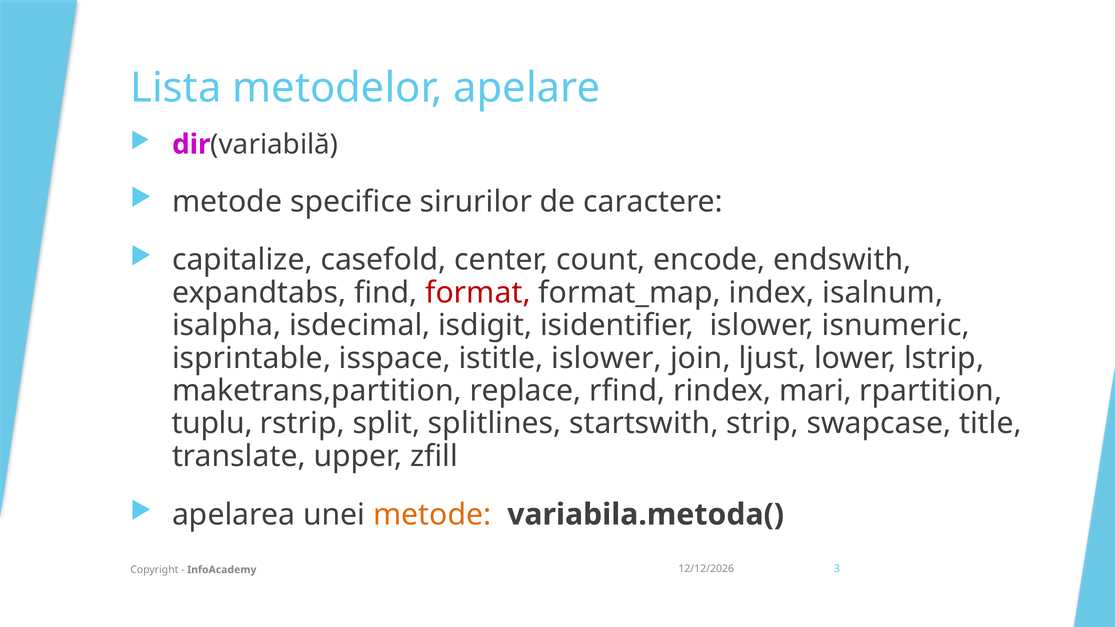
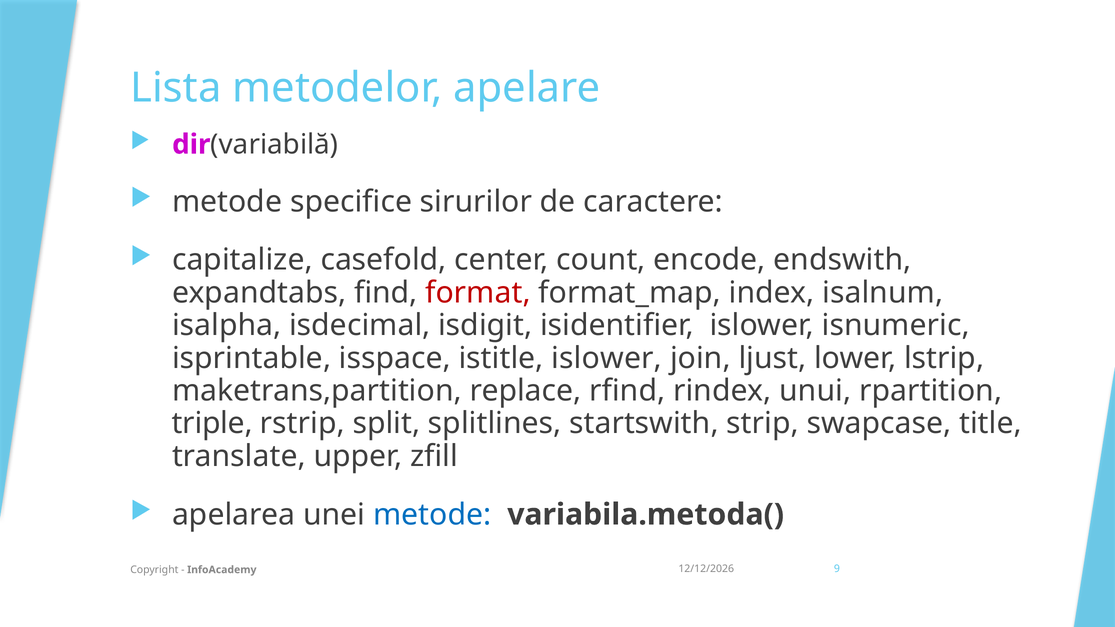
mari: mari -> unui (815, 391)
tuplu: tuplu -> triple (212, 424)
metode colour: orange -> blue (432, 515)
3: 3 -> 9 (837, 569)
